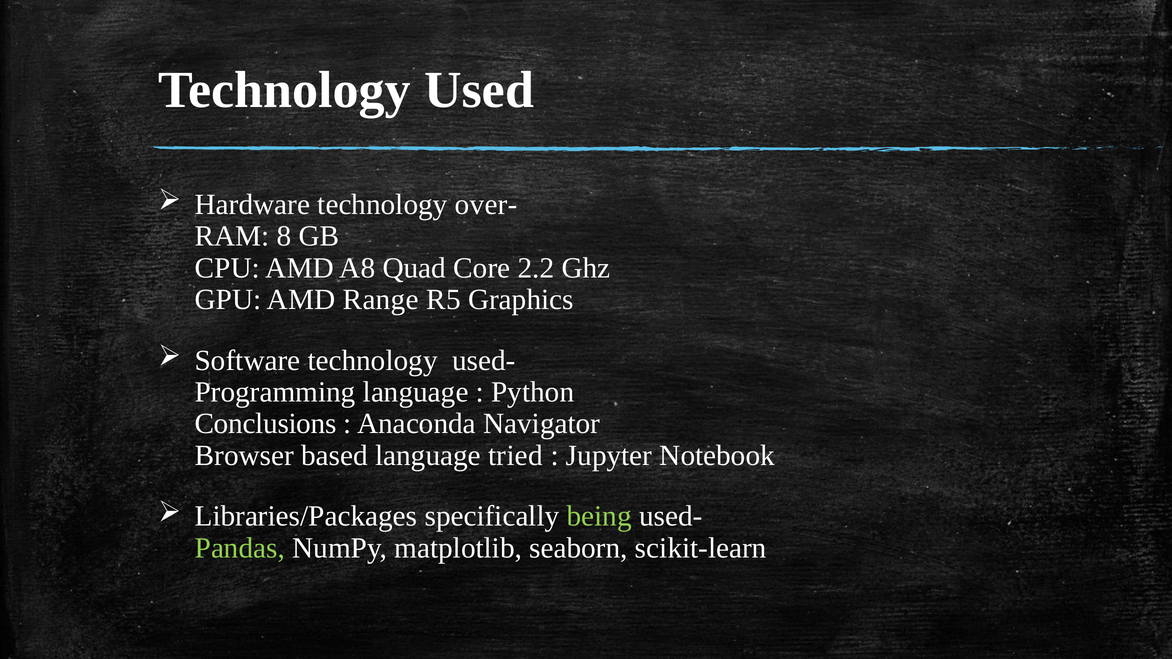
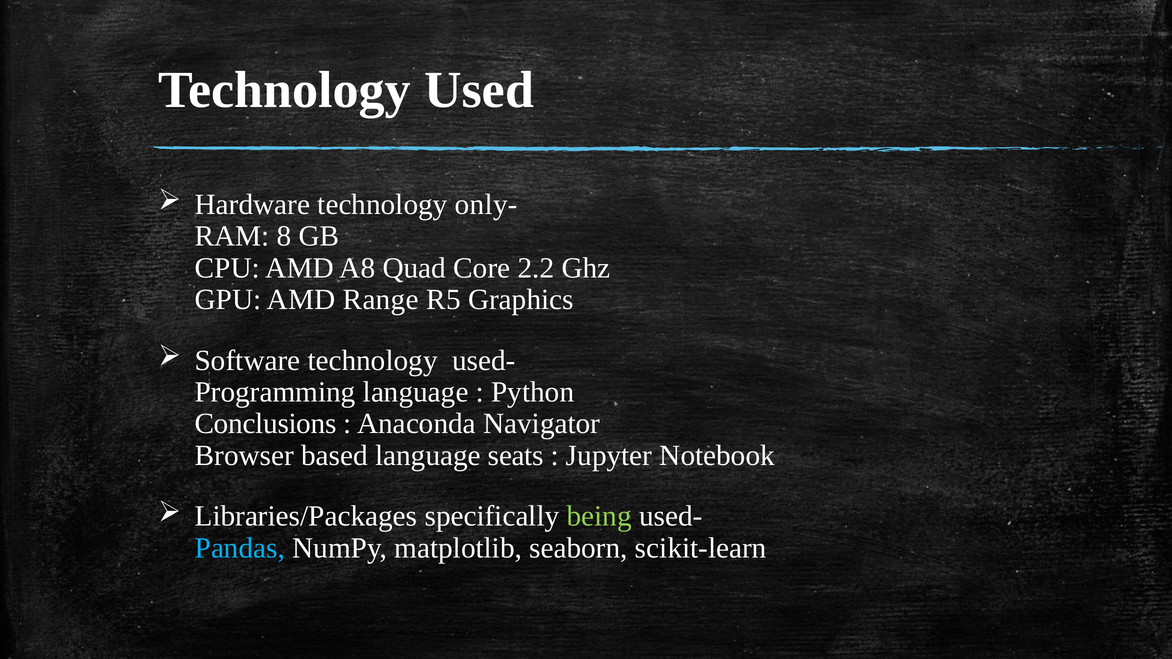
over-: over- -> only- (486, 205)
tried: tried -> seats (516, 456)
Pandas colour: light green -> light blue (240, 548)
